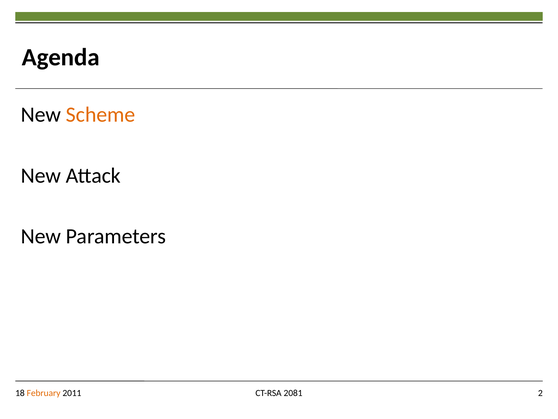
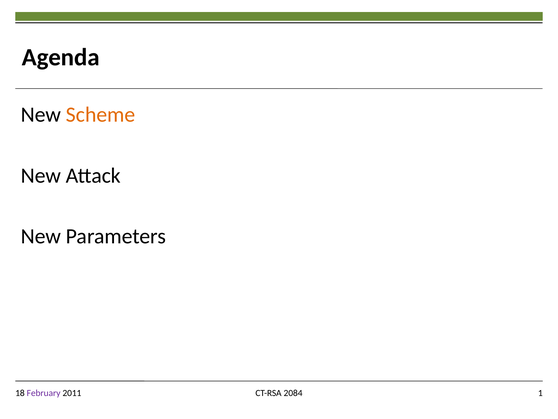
February colour: orange -> purple (44, 392)
2: 2 -> 1 (540, 393)
2081: 2081 -> 2084 (293, 393)
